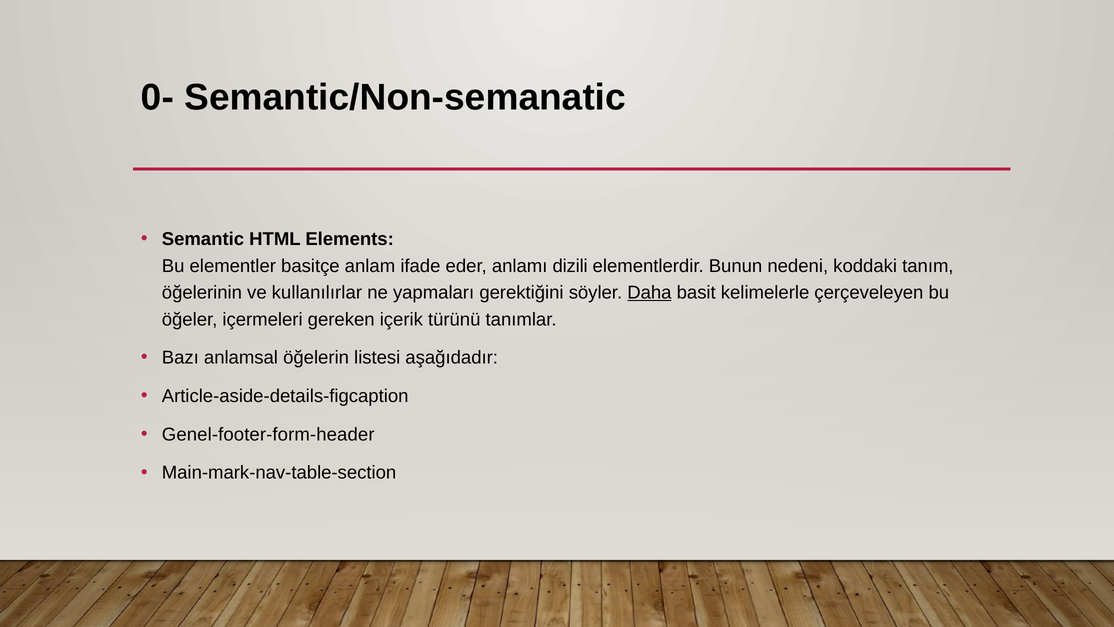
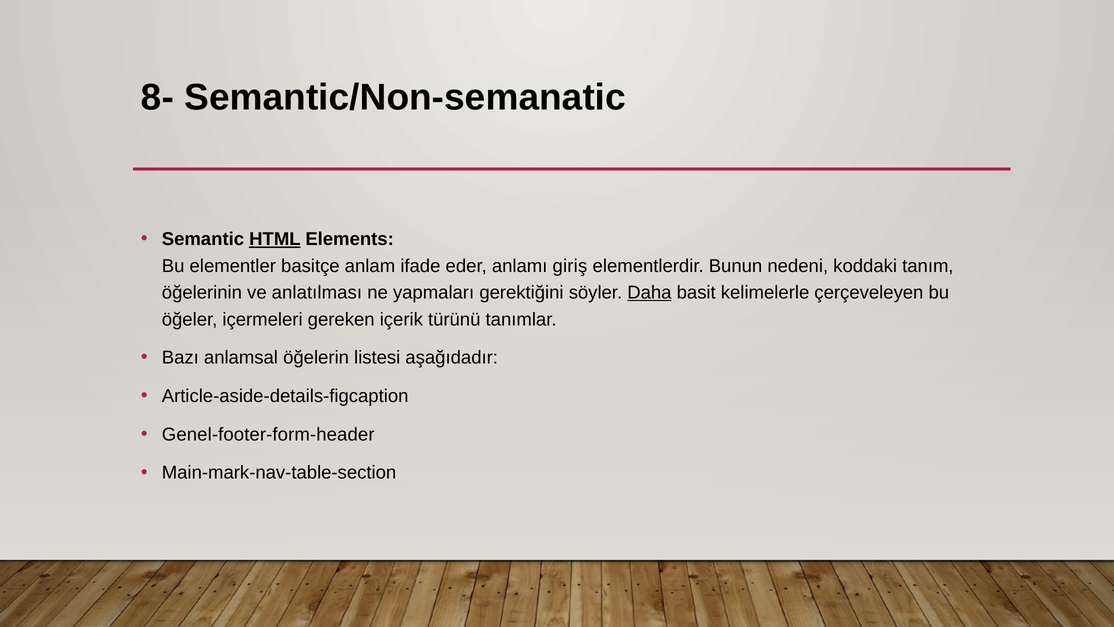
0-: 0- -> 8- (157, 98)
HTML underline: none -> present (275, 239)
dizili: dizili -> giriş (570, 266)
kullanılırlar: kullanılırlar -> anlatılması (317, 293)
